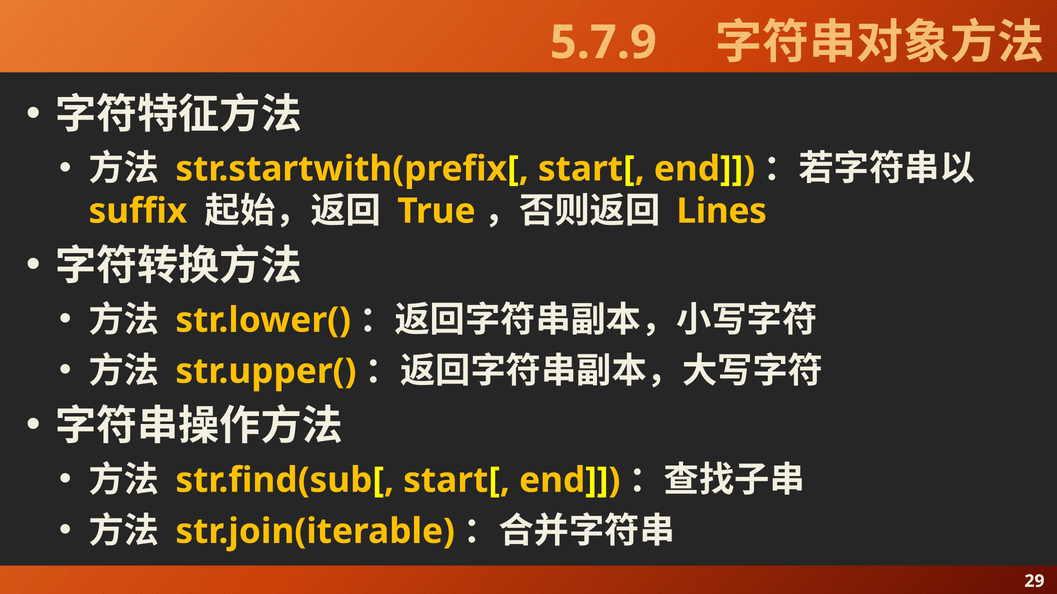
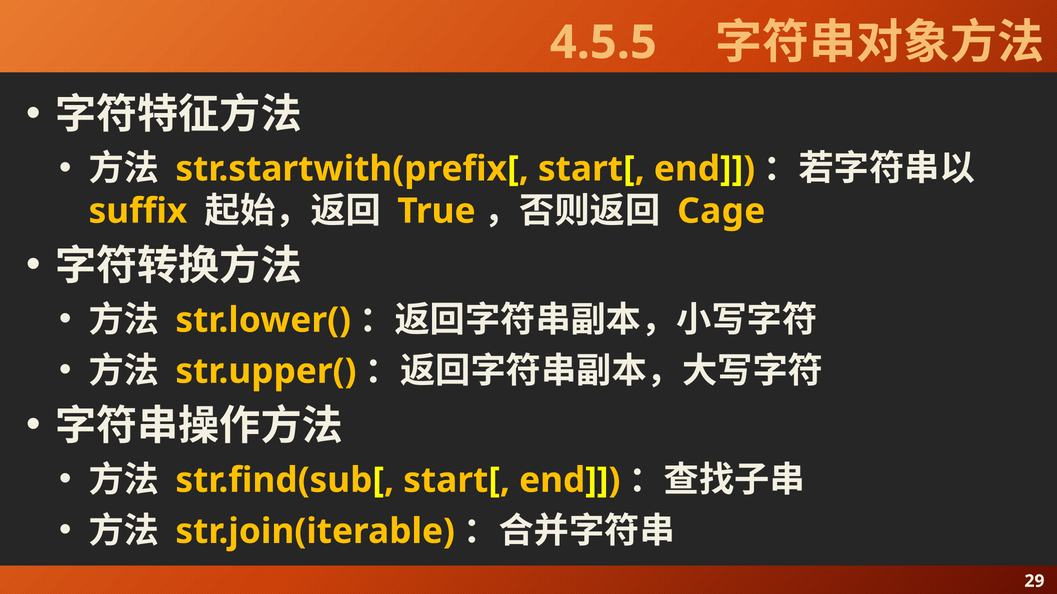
5.7.9: 5.7.9 -> 4.5.5 (603, 43)
Lines: Lines -> Cage (721, 211)
